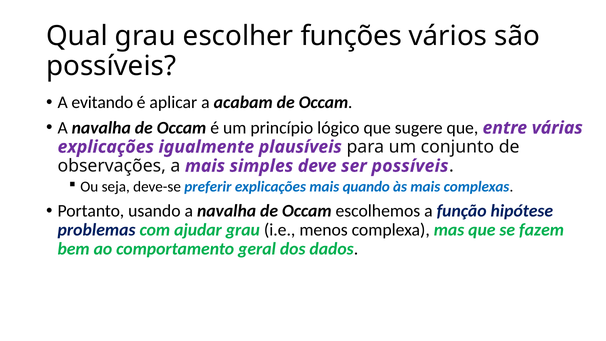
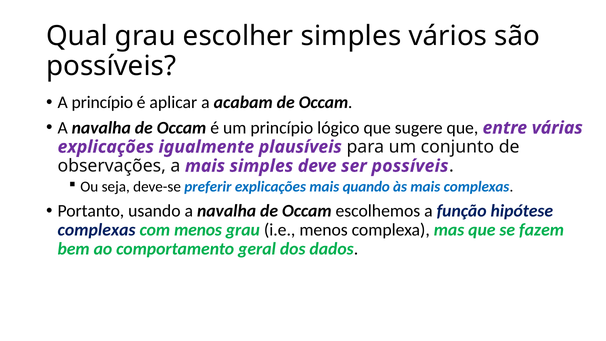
escolher funções: funções -> simples (351, 36)
A evitando: evitando -> princípio (102, 102)
problemas: problemas -> complexas (97, 230)
com ajudar: ajudar -> menos (198, 230)
